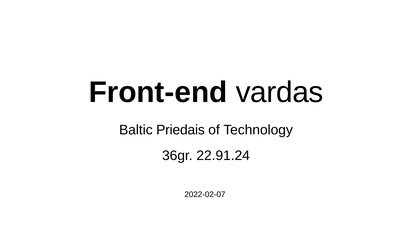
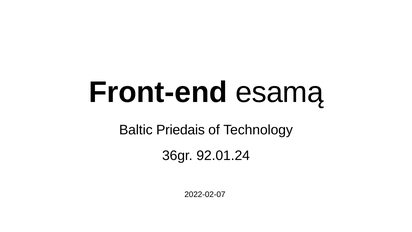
vardas: vardas -> esamą (280, 92)
22.91.24: 22.91.24 -> 92.01.24 (223, 156)
